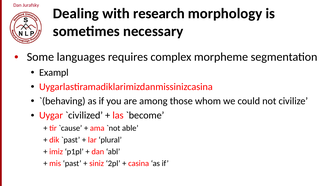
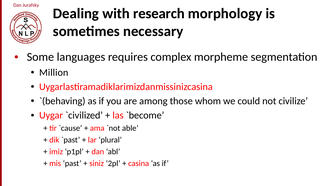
Exampl: Exampl -> Million (54, 72)
